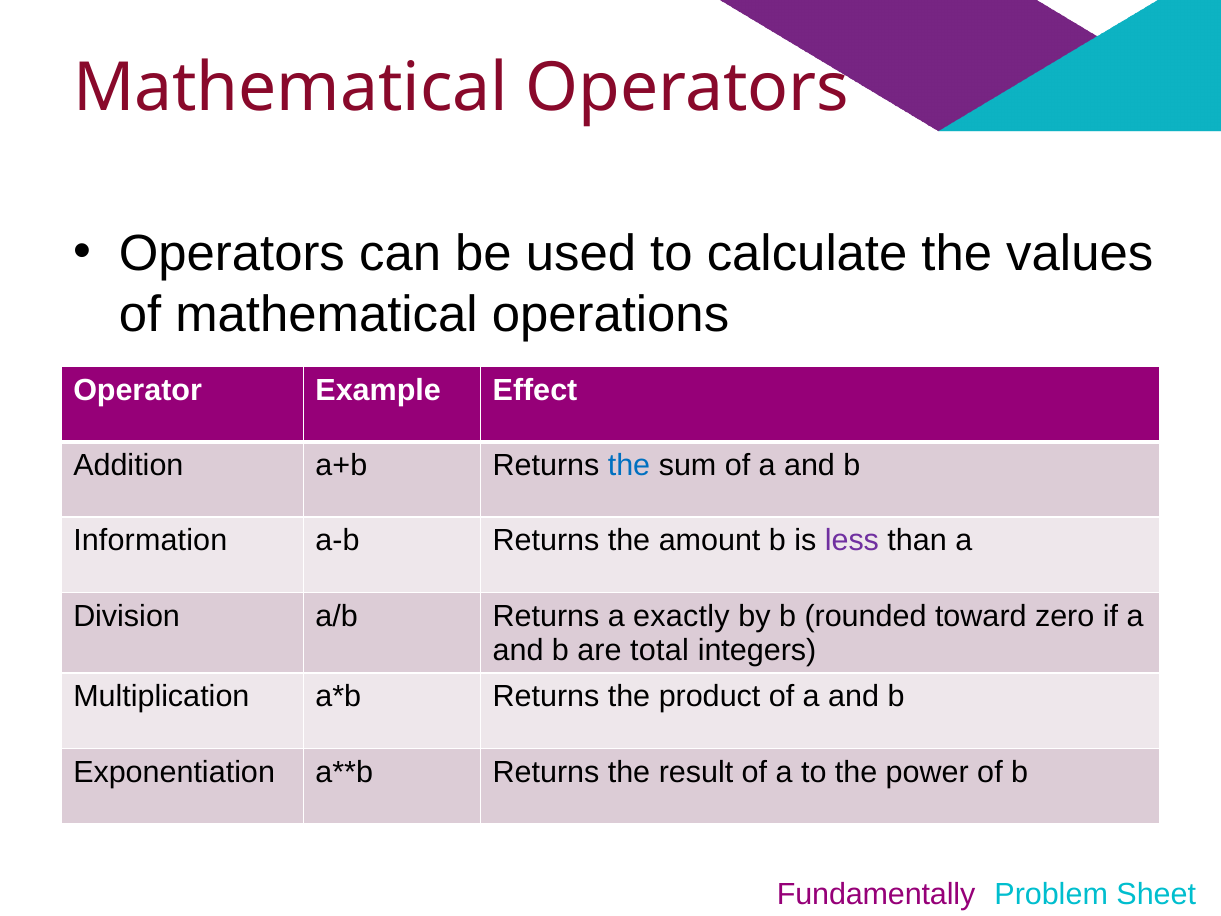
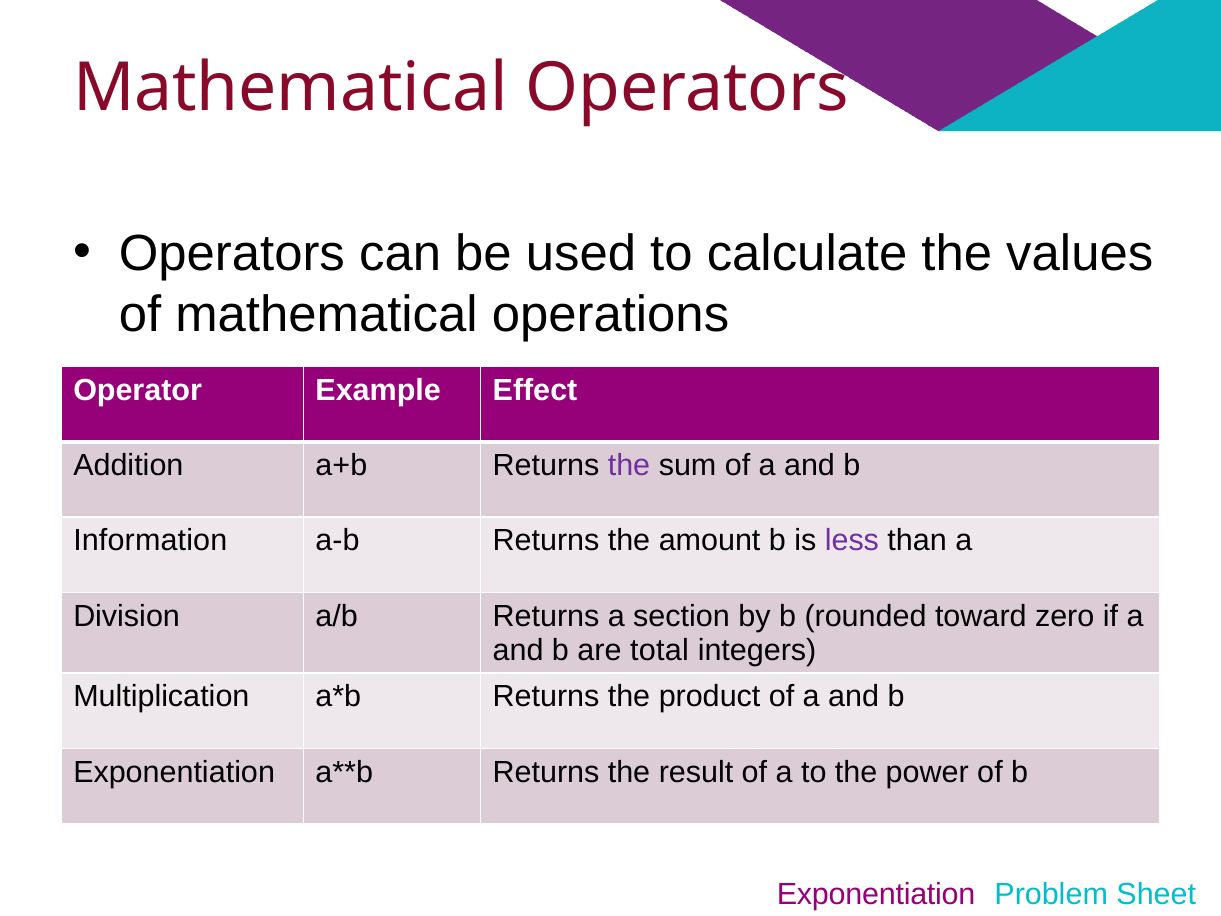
the colour: blue -> purple (629, 465)
exactly: exactly -> section (682, 616)
Fundamentally: Fundamentally -> Exponentiation (876, 894)
